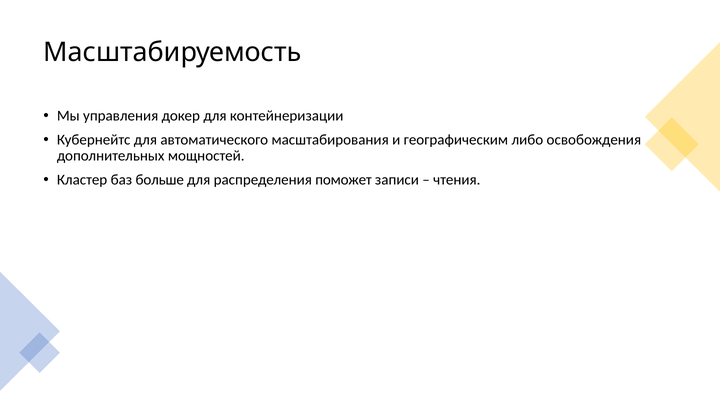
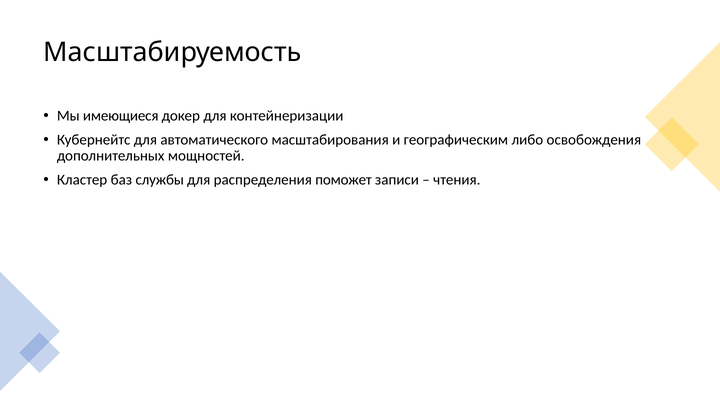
управления: управления -> имеющиеся (121, 116)
больше: больше -> службы (160, 180)
